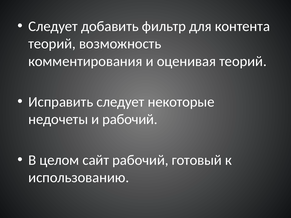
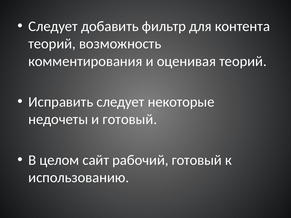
и рабочий: рабочий -> готовый (130, 119)
